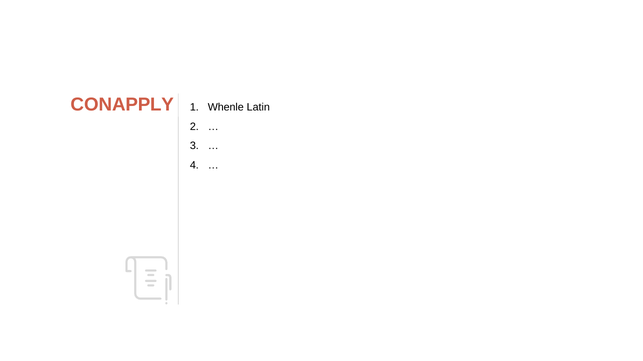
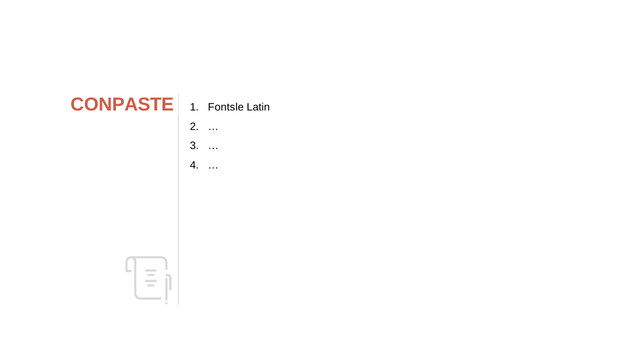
APPLY: APPLY -> PASTE (143, 105)
When: When -> Fonts (222, 108)
